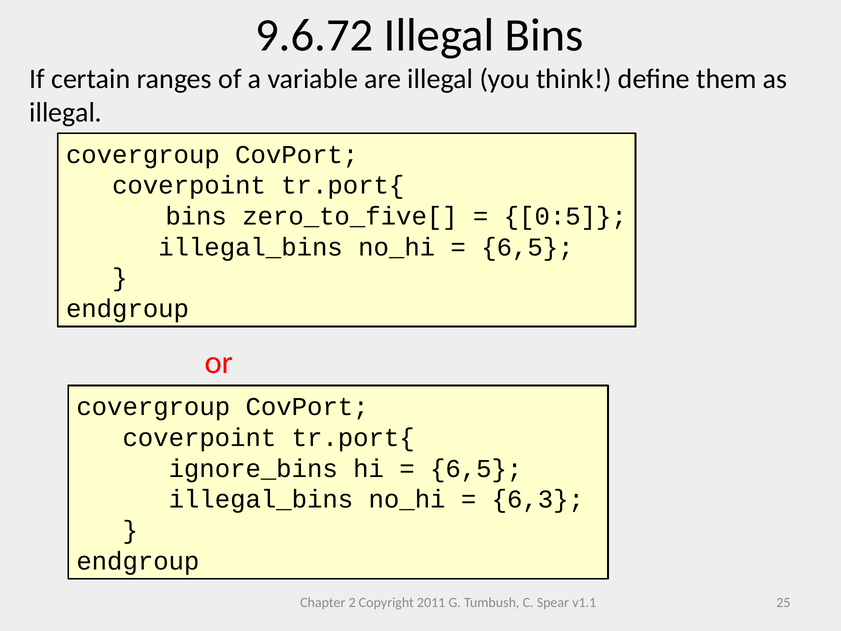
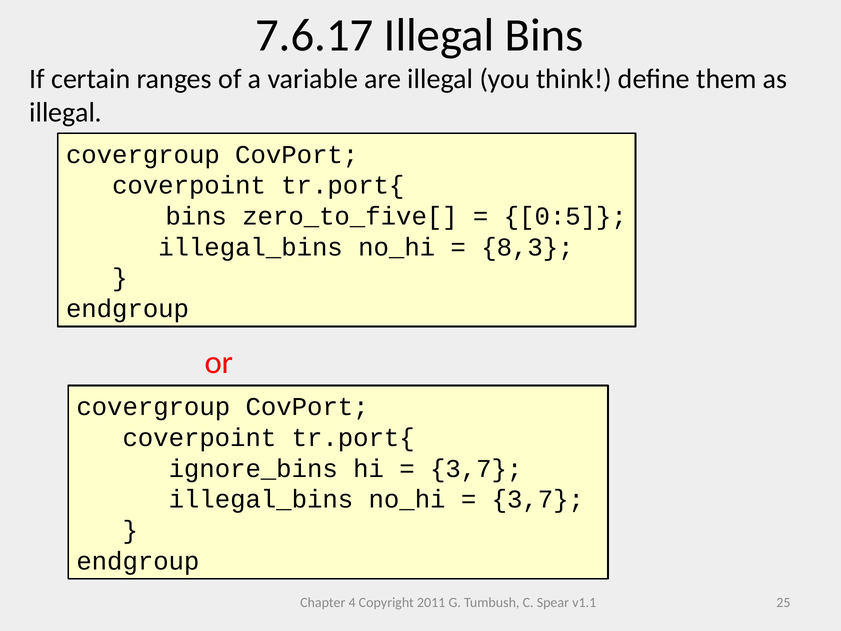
9.6.72: 9.6.72 -> 7.6.17 (314, 35)
6,5: 6,5 -> 8,3 (527, 247)
6,5: 6,5 -> 3,7 (476, 468)
6,3: 6,3 -> 3,7 (538, 499)
2: 2 -> 4 (352, 602)
